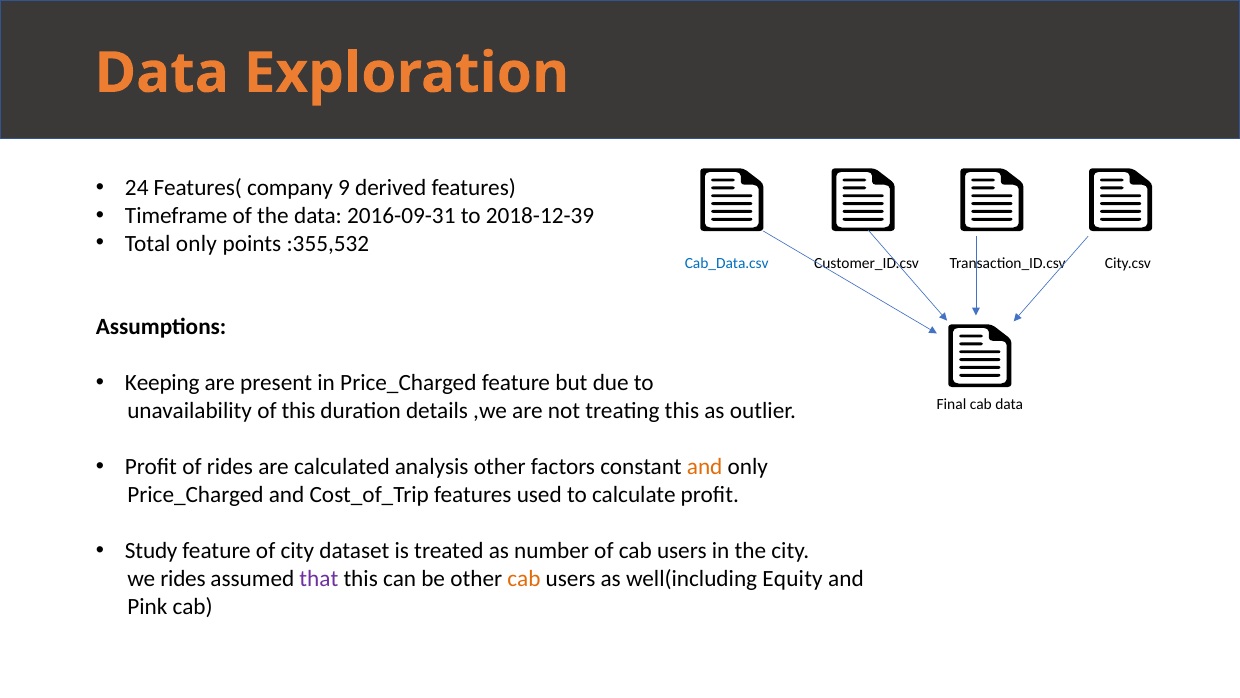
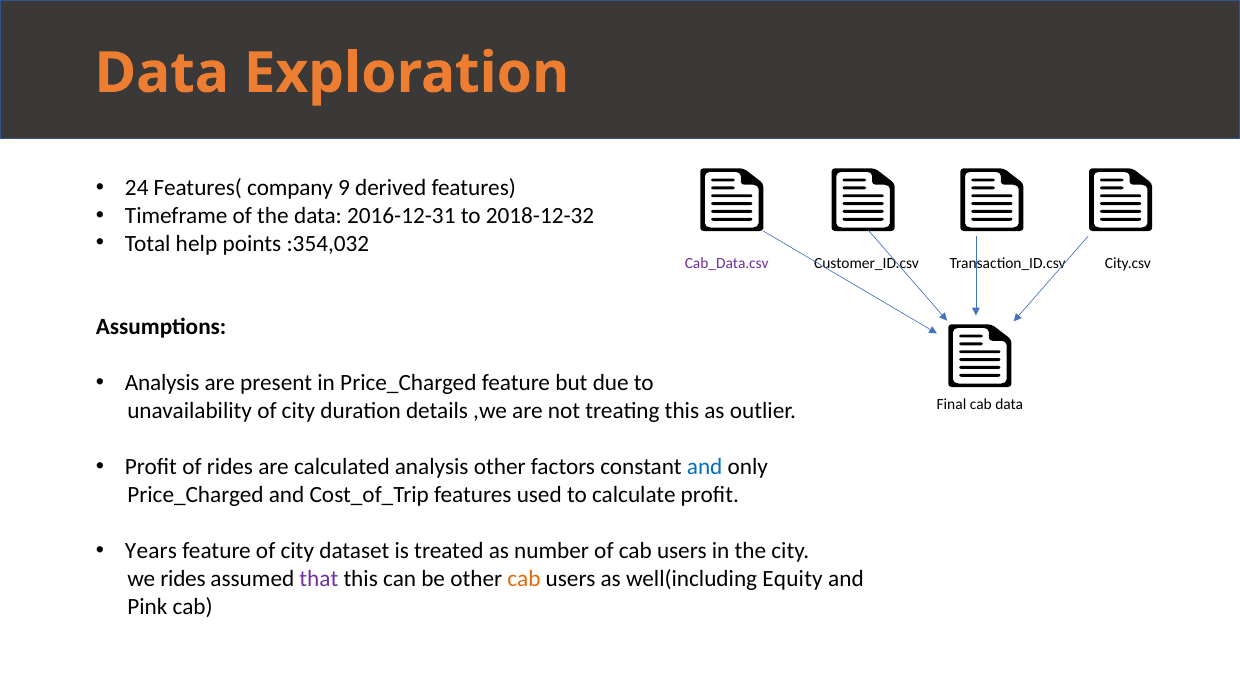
2016-09-31: 2016-09-31 -> 2016-12-31 (401, 215)
2018-12-39: 2018-12-39 -> 2018-12-32 (540, 215)
Total only: only -> help (197, 243)
:355,532: :355,532 -> :354,032 (328, 243)
Cab_Data.csv colour: blue -> purple (727, 263)
Keeping: Keeping -> Analysis (162, 383)
unavailability of this: this -> city (298, 411)
and colour: orange -> blue (705, 467)
Study: Study -> Years (151, 550)
